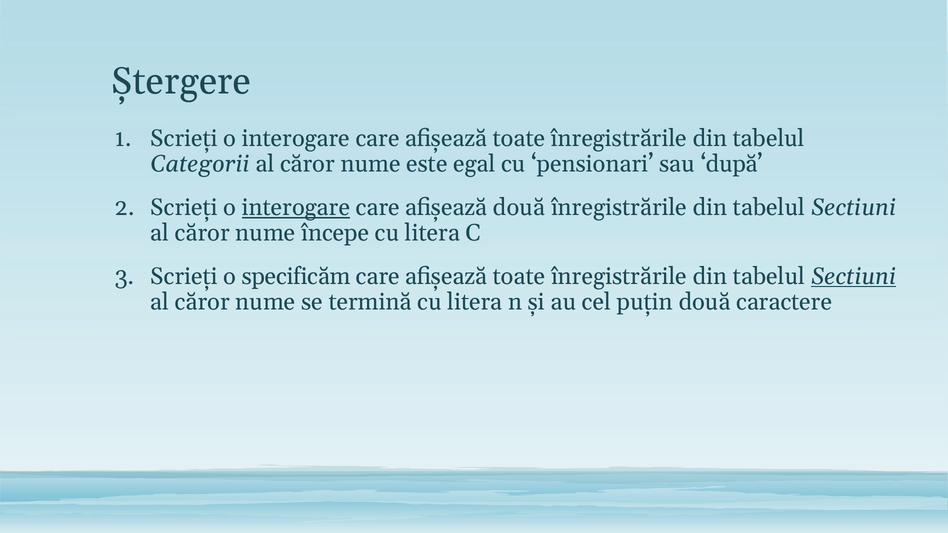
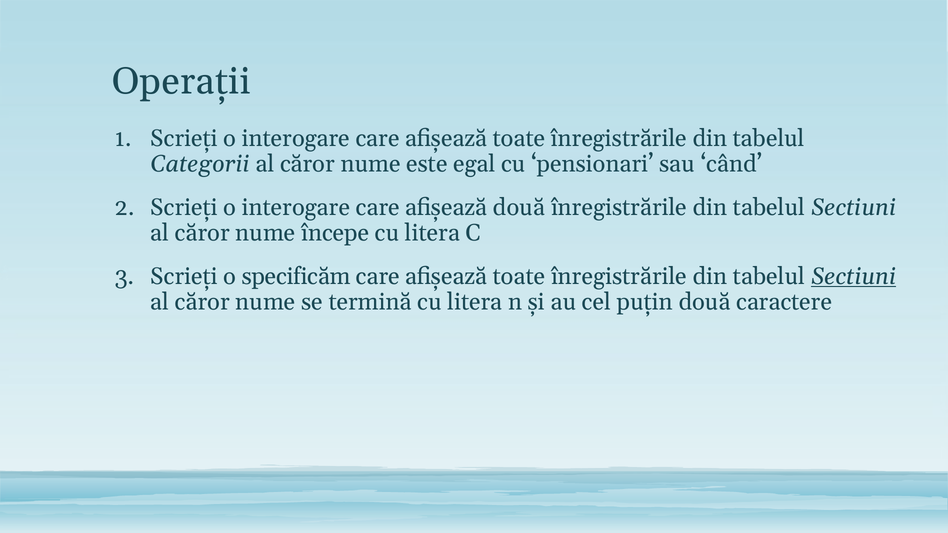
Ștergere: Ștergere -> Operații (181, 81)
după: după -> când (732, 164)
interogare underline: present -> none (296, 207)
